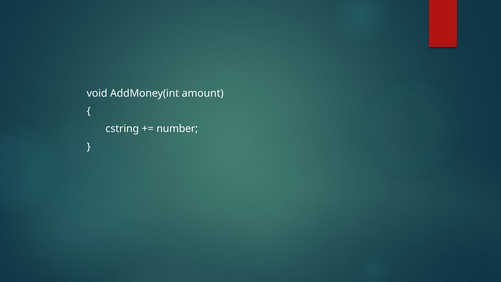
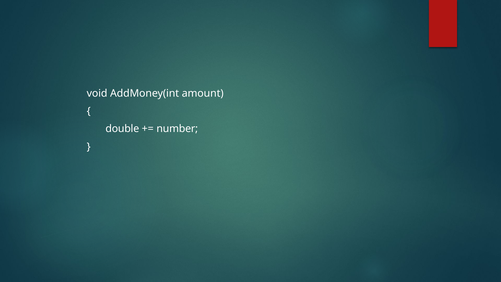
cstring: cstring -> double (122, 129)
